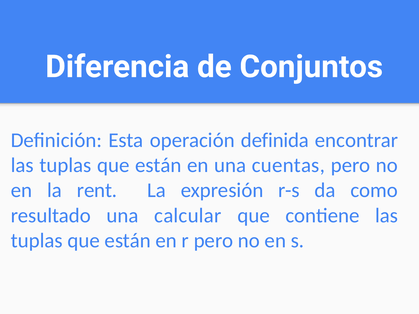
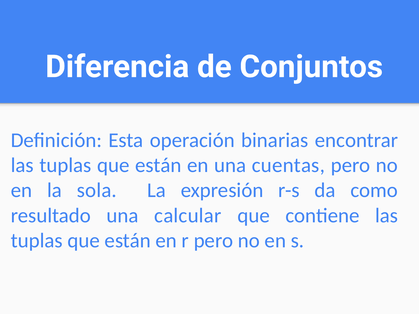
definida: definida -> binarias (275, 140)
rent: rent -> sola (97, 191)
